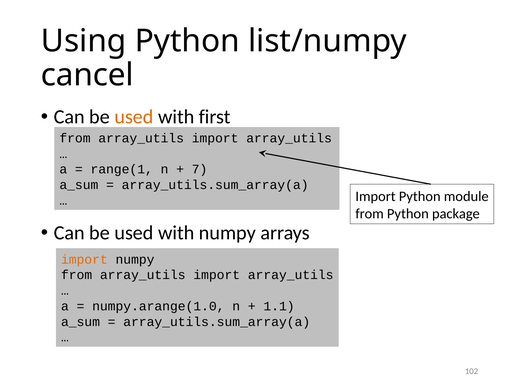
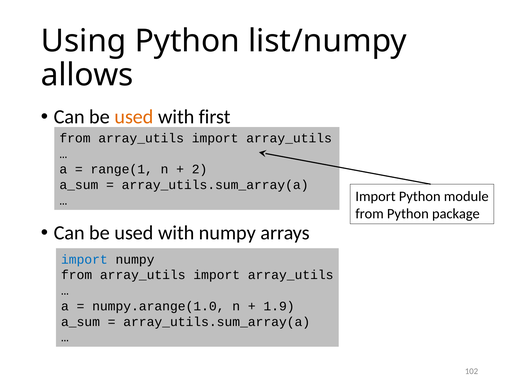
cancel: cancel -> allows (87, 75)
7: 7 -> 2 (200, 169)
import colour: orange -> blue (84, 260)
1.1: 1.1 -> 1.9 (279, 306)
